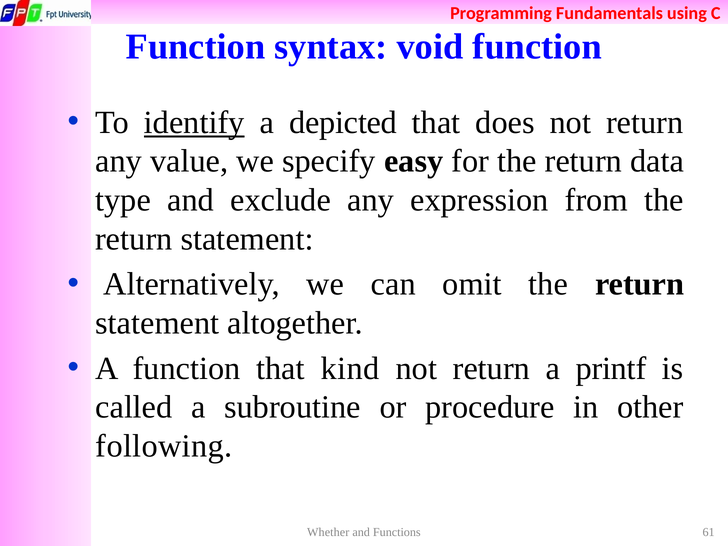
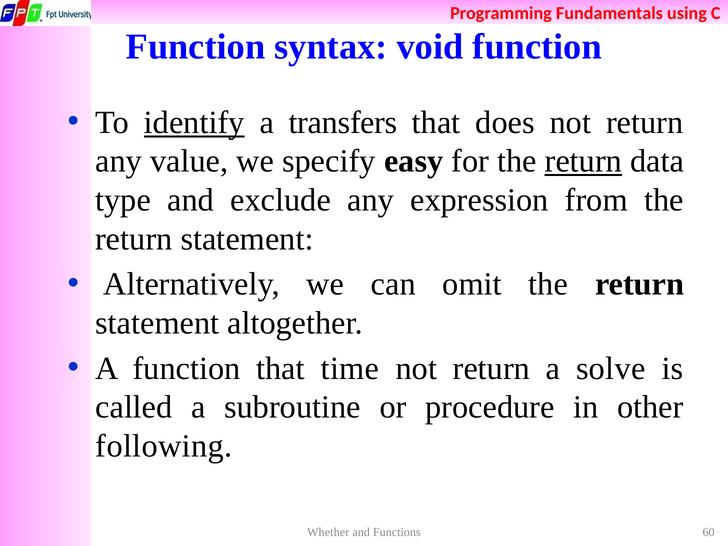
depicted: depicted -> transfers (343, 122)
return underline: none -> present (583, 161)
kind: kind -> time (350, 368)
printf: printf -> solve (611, 368)
61: 61 -> 60 (709, 532)
